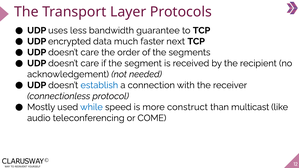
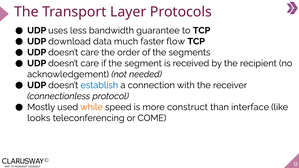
encrypted: encrypted -> download (69, 41)
next: next -> flow (176, 41)
while colour: blue -> orange (91, 107)
multicast: multicast -> interface (250, 107)
audio: audio -> looks (39, 118)
